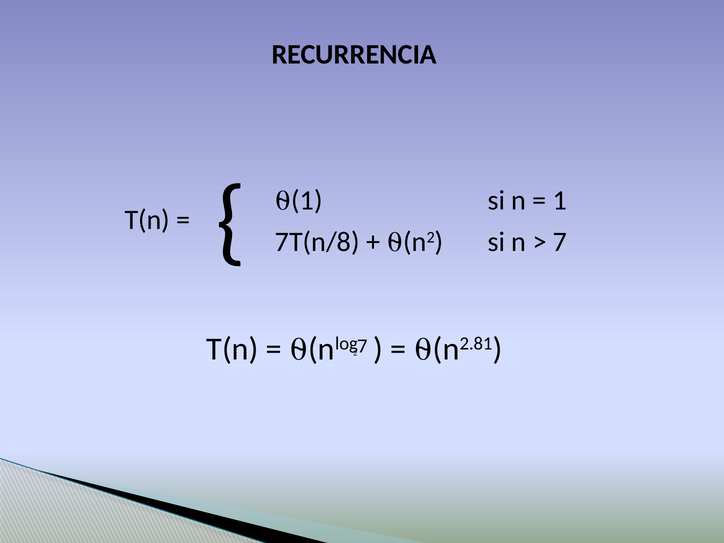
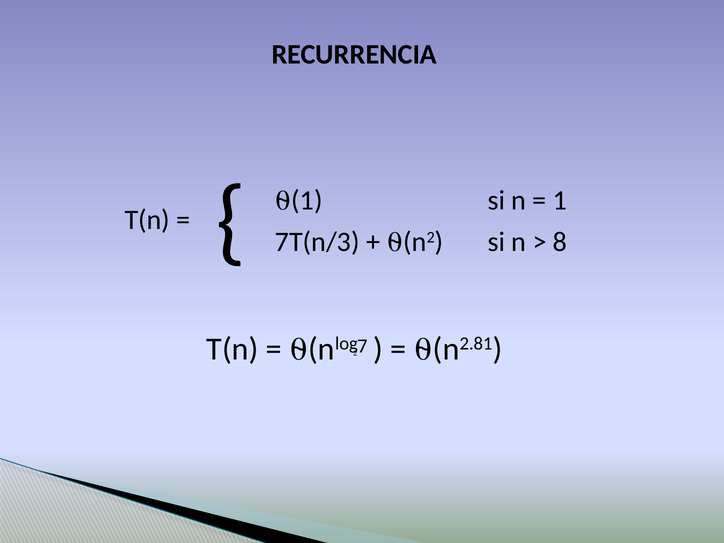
7T(n/8: 7T(n/8 -> 7T(n/3 (317, 242)
7: 7 -> 8 (560, 242)
